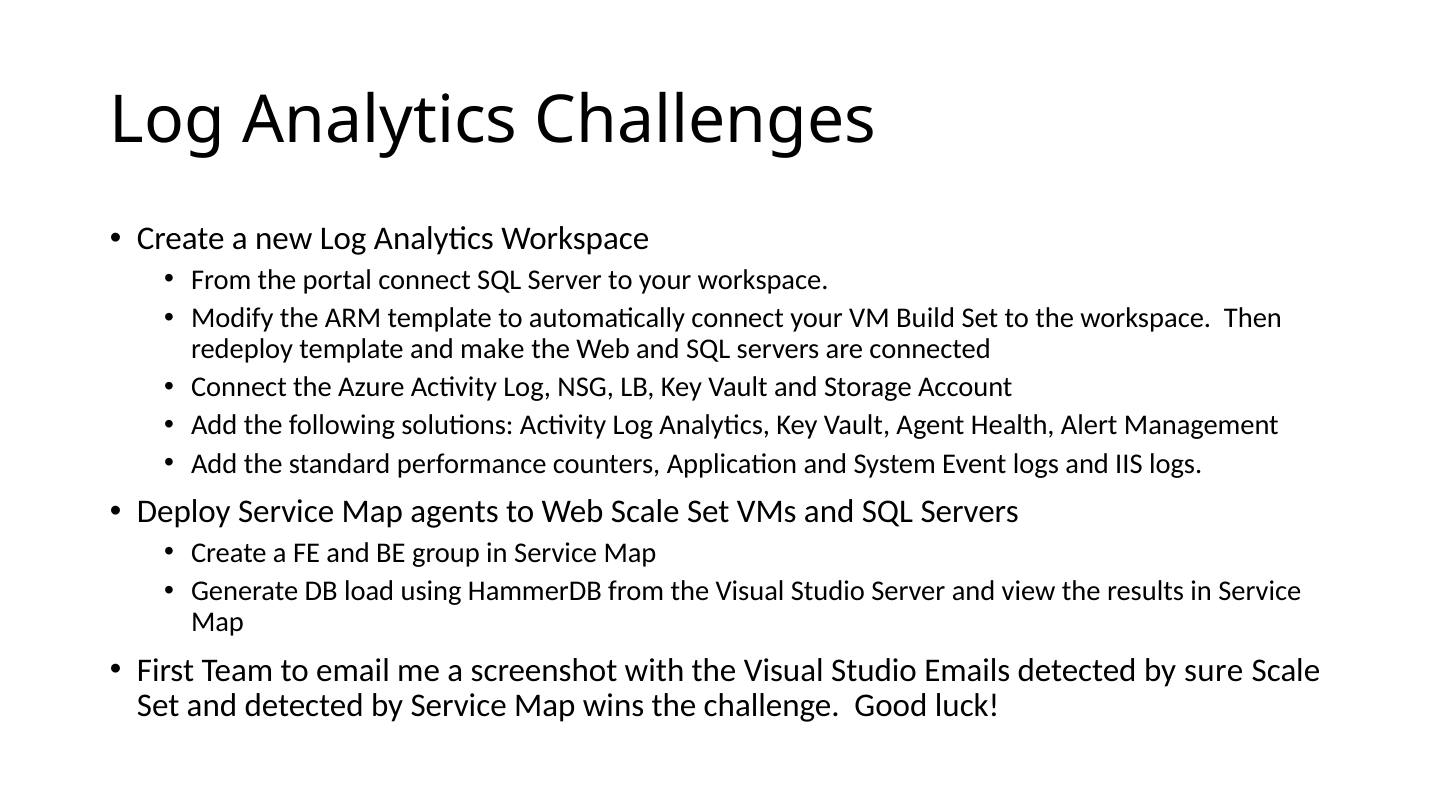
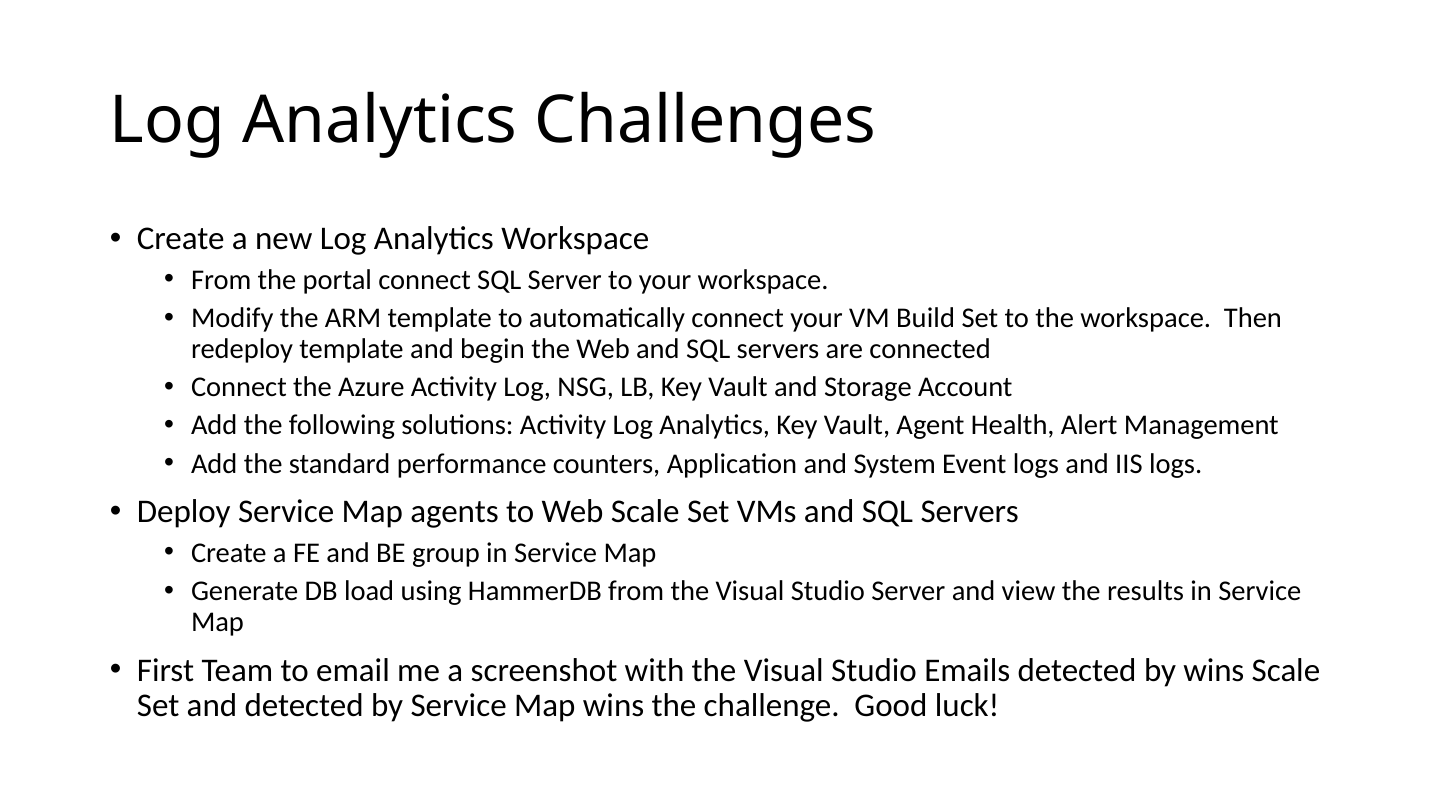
make: make -> begin (492, 349)
by sure: sure -> wins (1214, 670)
